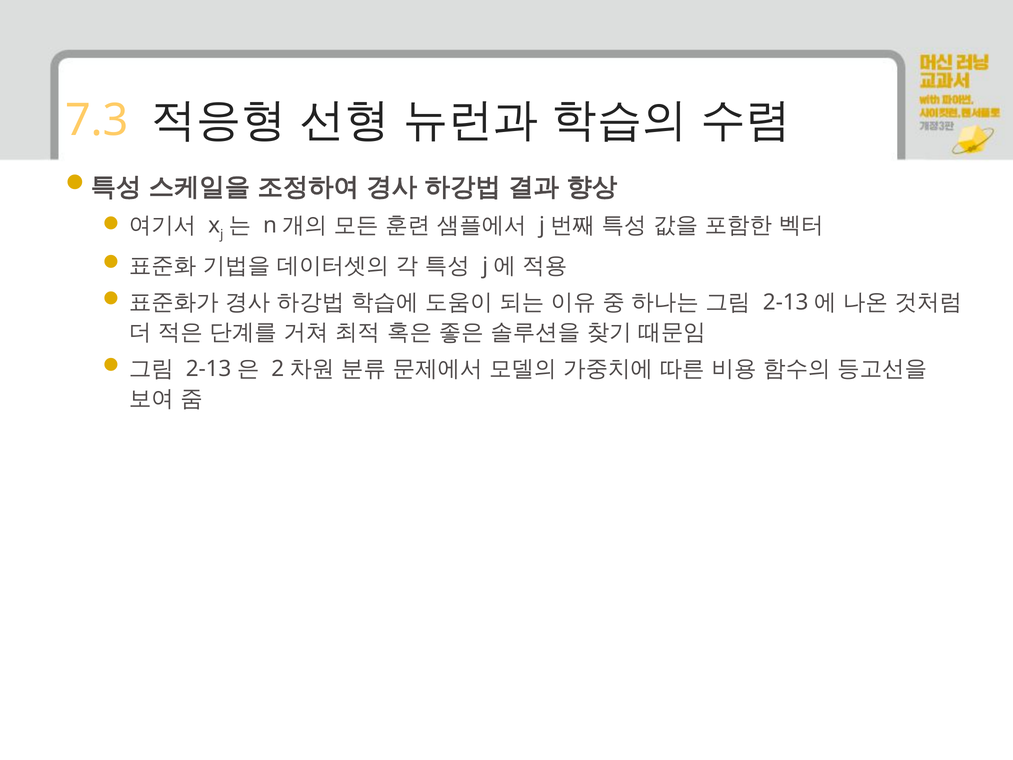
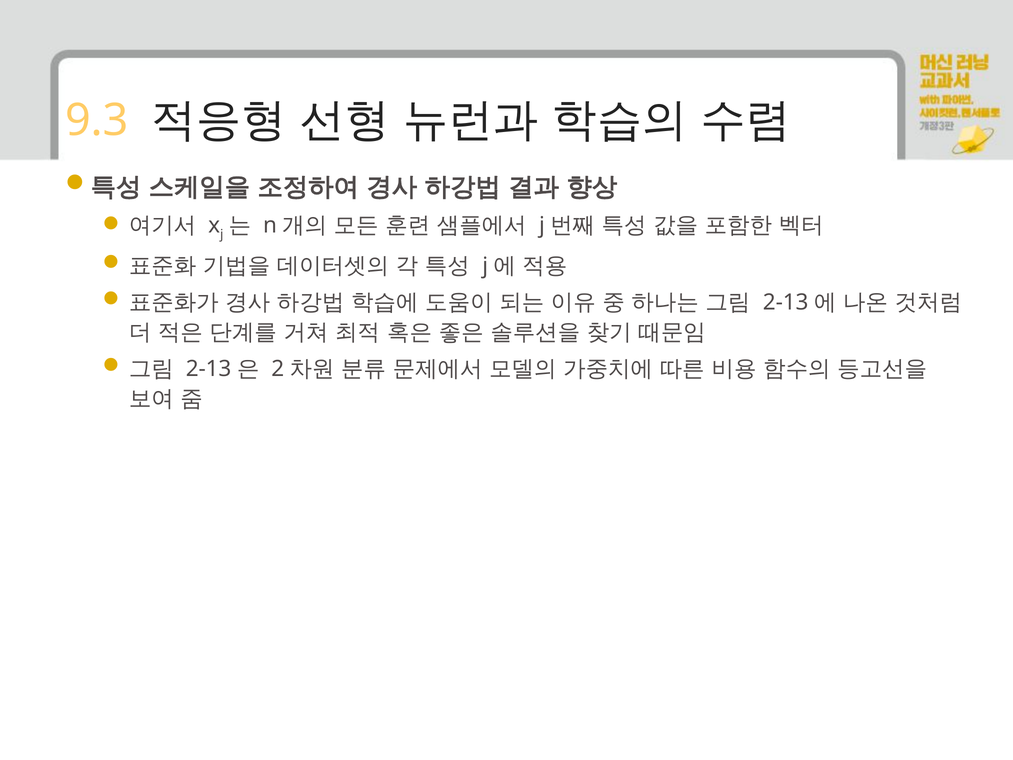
7.3: 7.3 -> 9.3 (97, 121)
